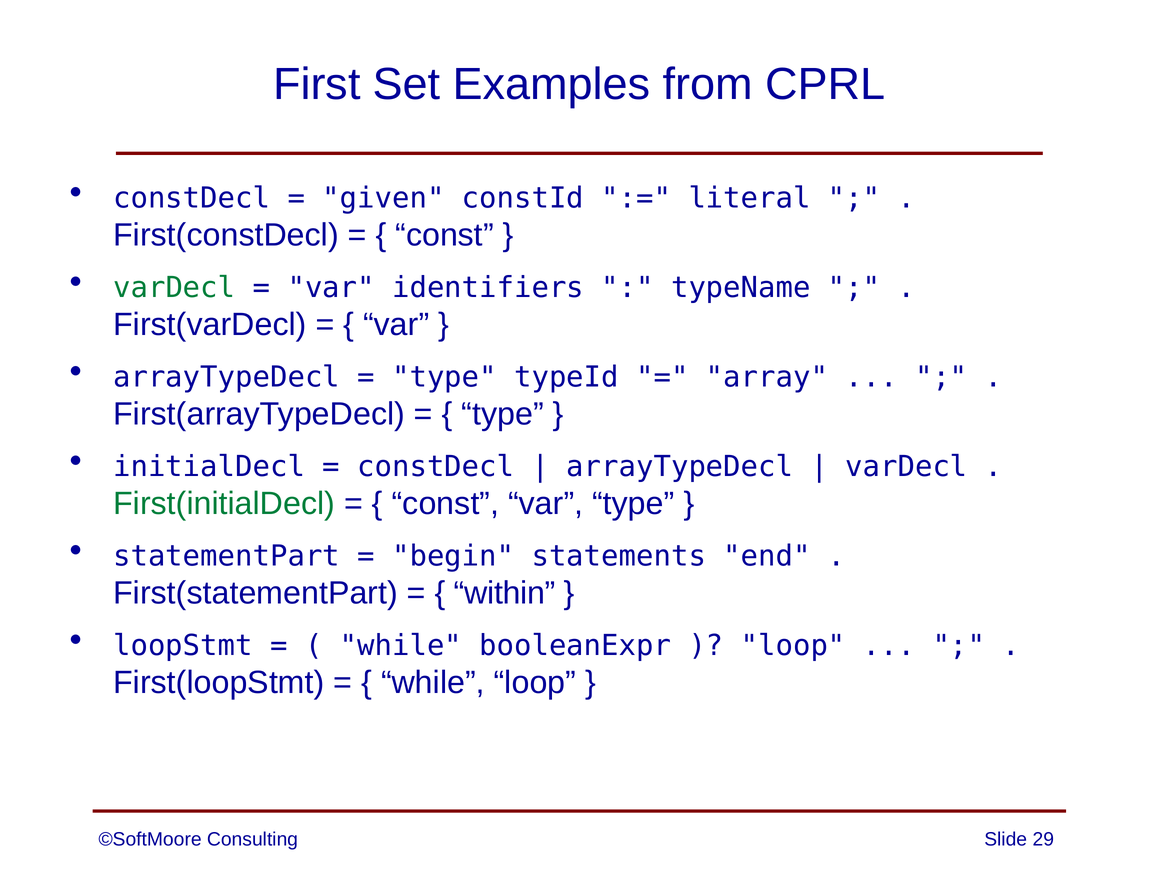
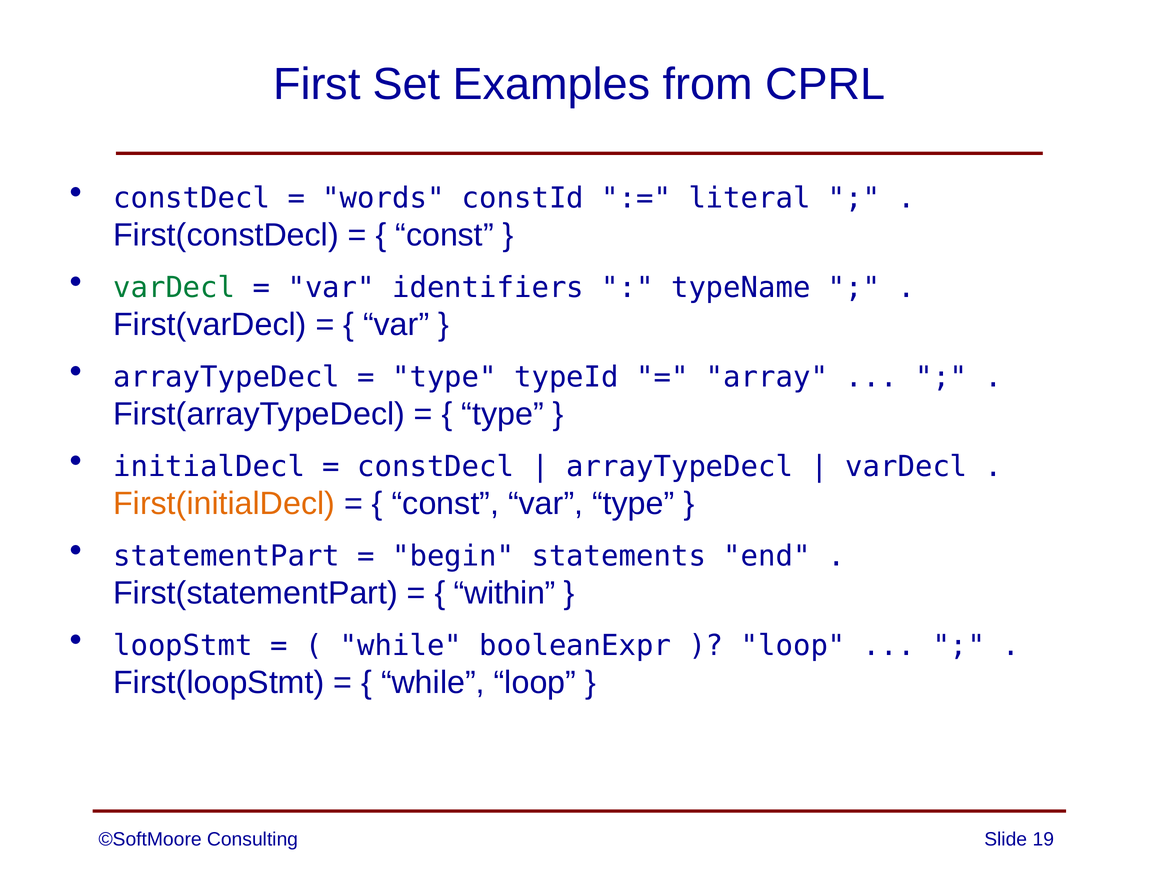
given: given -> words (383, 198)
First(initialDecl colour: green -> orange (224, 504)
29: 29 -> 19 (1043, 840)
